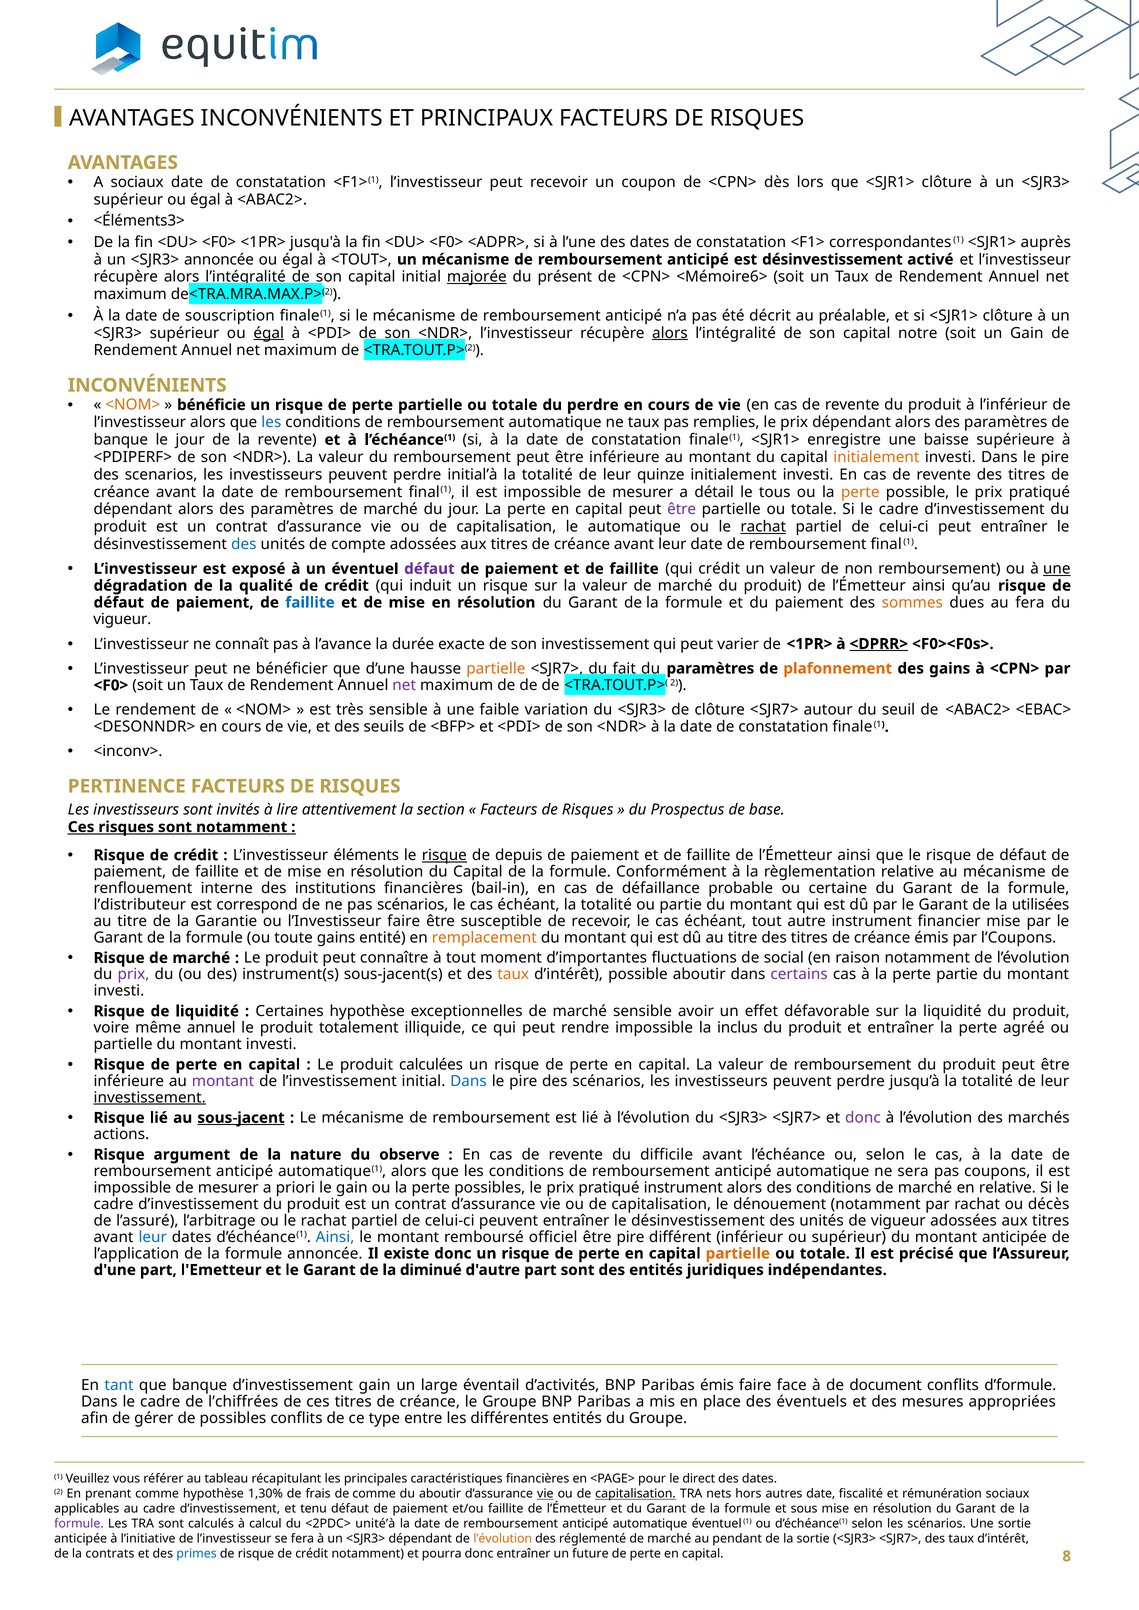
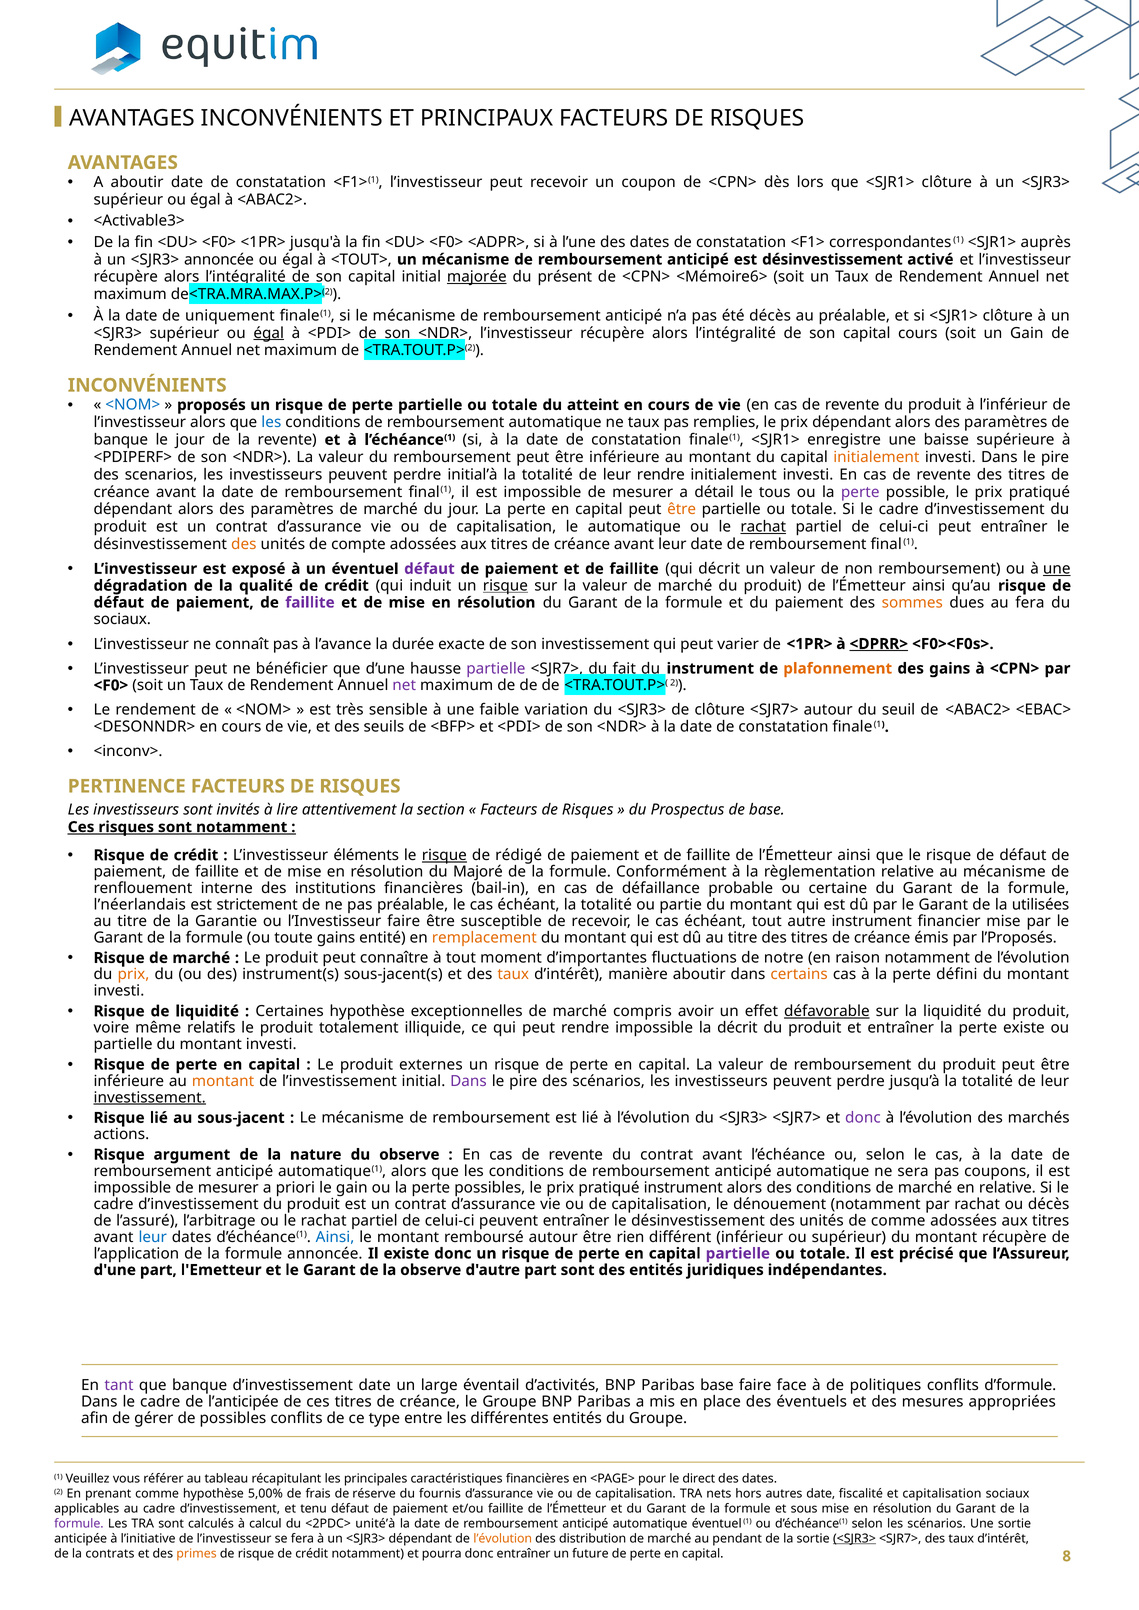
A sociaux: sociaux -> aboutir (137, 182)
<Éléments3>: <Éléments3> -> <Activable3> (139, 221)
souscription: souscription -> uniquement (230, 316)
été décrit: décrit -> décès (770, 316)
alors underline: present -> none (670, 333)
capital notre: notre -> cours (918, 333)
<NOM> colour: orange -> blue (133, 405)
bénéficie: bénéficie -> proposés (211, 405)
du perdre: perdre -> atteint (593, 405)
leur quinze: quinze -> rendre (661, 475)
perte colour: orange -> purple (860, 492)
être colour: purple -> orange (682, 510)
des colour: blue -> orange (244, 544)
qui crédit: crédit -> décrit (719, 569)
risque underline: none -> present (505, 586)
faillite colour: blue -> purple (310, 603)
vigueur: vigueur -> sociaux (122, 620)
partielle colour: orange -> purple (496, 669)
paramètres: paramètres -> instrument (710, 669)
depuis: depuis -> rédigé (519, 856)
résolution du Capital: Capital -> Majoré (478, 872)
l’distributeur: l’distributeur -> l’néerlandais (140, 905)
correspond: correspond -> strictement (257, 905)
pas scénarios: scénarios -> préalable (413, 905)
l’Coupons: l’Coupons -> l’Proposés (1019, 938)
social: social -> notre (784, 958)
prix colour: purple -> orange (133, 975)
d’intérêt possible: possible -> manière (638, 975)
certains colour: purple -> orange (799, 975)
perte partie: partie -> défini (957, 975)
marché sensible: sensible -> compris (642, 1012)
défavorable underline: none -> present (827, 1012)
même annuel: annuel -> relatifs (211, 1028)
la inclus: inclus -> décrit (737, 1028)
perte agréé: agréé -> existe (1024, 1028)
calculées: calculées -> externes (431, 1065)
montant colour: purple -> orange (223, 1082)
Dans colour: blue -> purple (468, 1082)
sous-jacent underline: present -> none (241, 1118)
du difficile: difficile -> contrat (667, 1155)
de vigueur: vigueur -> comme (898, 1221)
remboursé officiel: officiel -> autour (553, 1238)
être pire: pire -> rien (630, 1238)
montant anticipée: anticipée -> récupère (1014, 1238)
partielle colour: orange -> purple (738, 1254)
la diminué: diminué -> observe (431, 1271)
tant colour: blue -> purple (119, 1386)
d’investissement gain: gain -> date (375, 1386)
Paribas émis: émis -> base (717, 1386)
document: document -> politiques (885, 1386)
l’chiffrées: l’chiffrées -> l’anticipée (243, 1402)
1,30%: 1,30% -> 5,00% (265, 1495)
de comme: comme -> réserve (374, 1495)
du aboutir: aboutir -> fournis (440, 1495)
vie underline: present -> none (545, 1495)
capitalisation underline: present -> none (636, 1495)
et rémunération: rémunération -> capitalisation (942, 1495)
réglementé: réglementé -> distribution (593, 1539)
<SJR3> underline: none -> present (854, 1539)
primes colour: blue -> orange (197, 1554)
